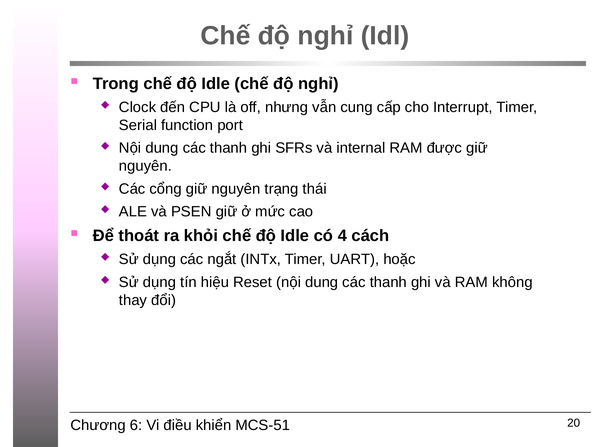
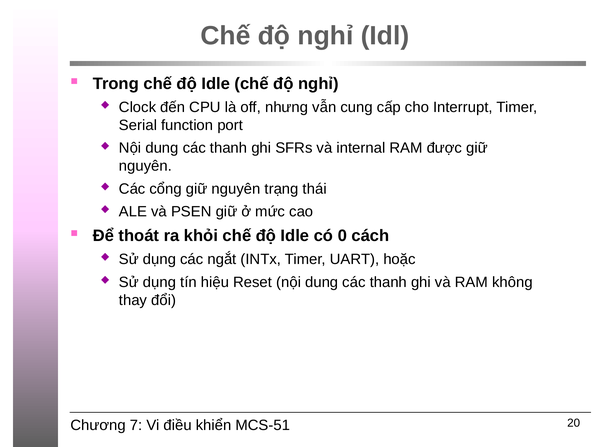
4: 4 -> 0 (342, 236)
6: 6 -> 7 (136, 425)
